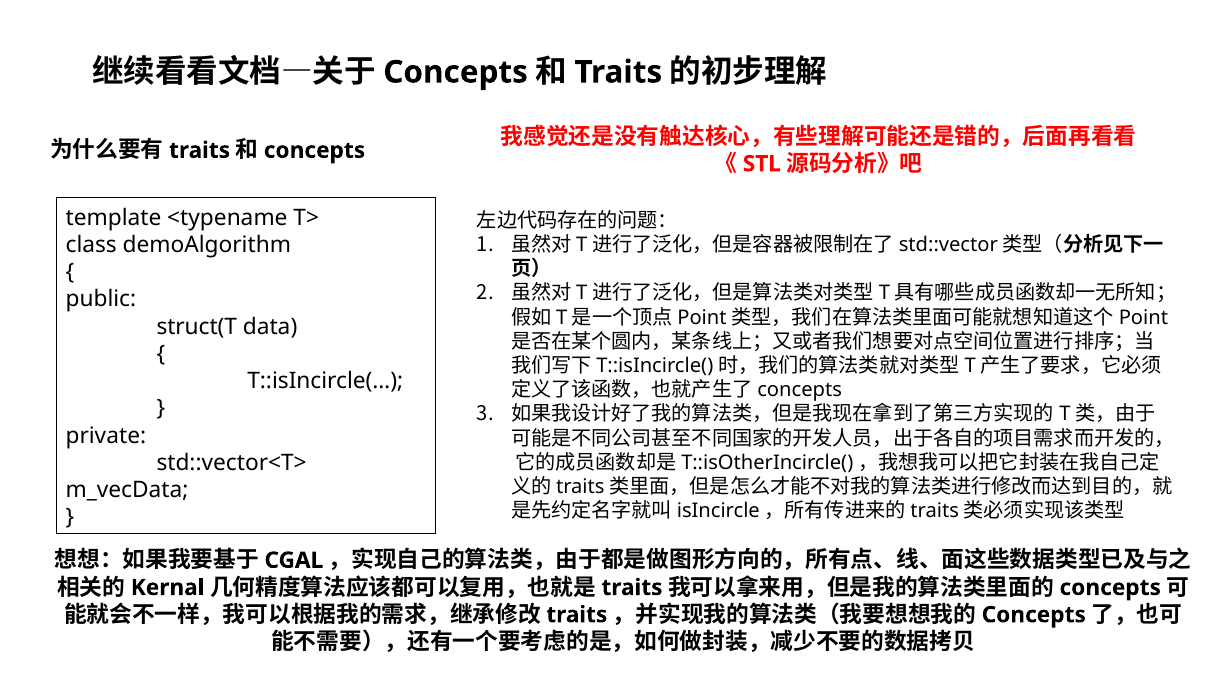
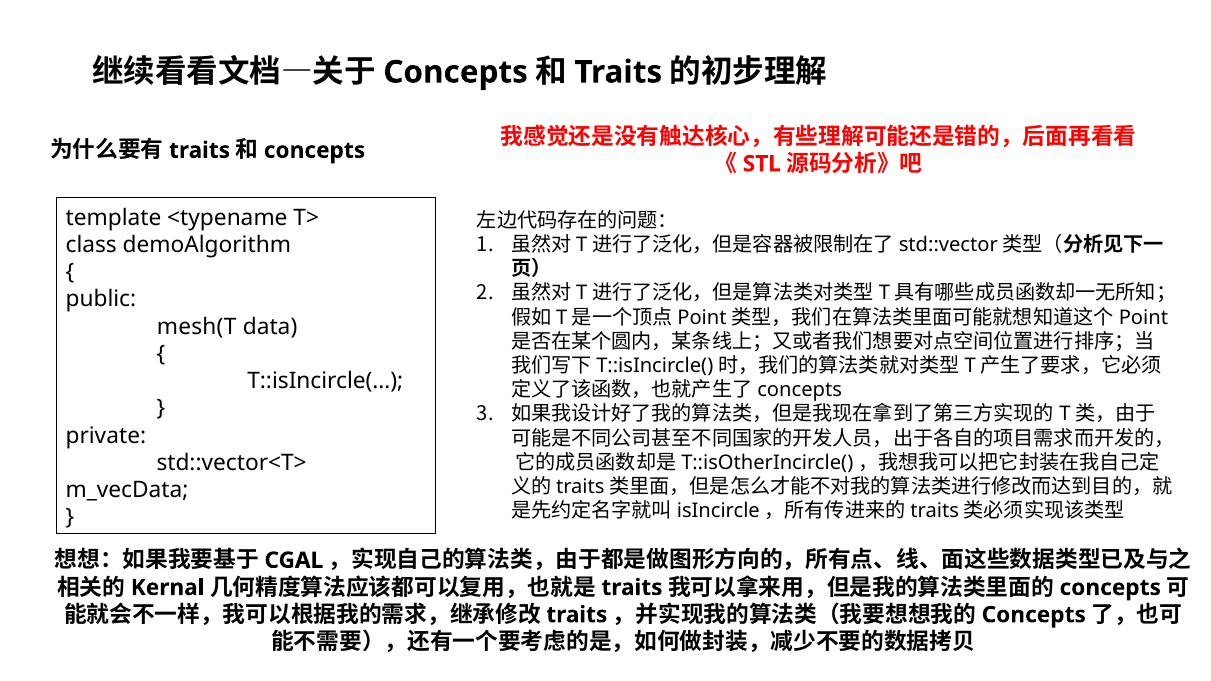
struct(T: struct(T -> mesh(T (197, 327)
